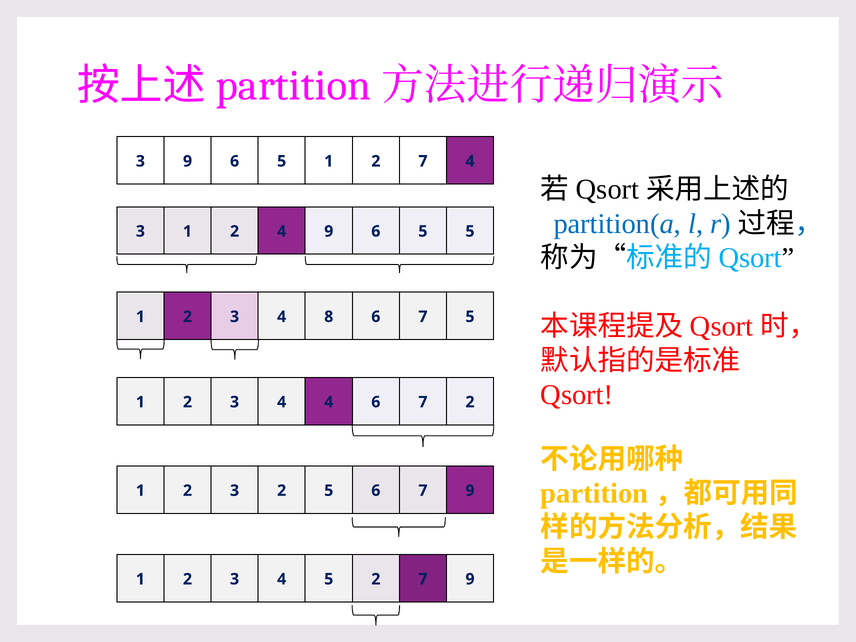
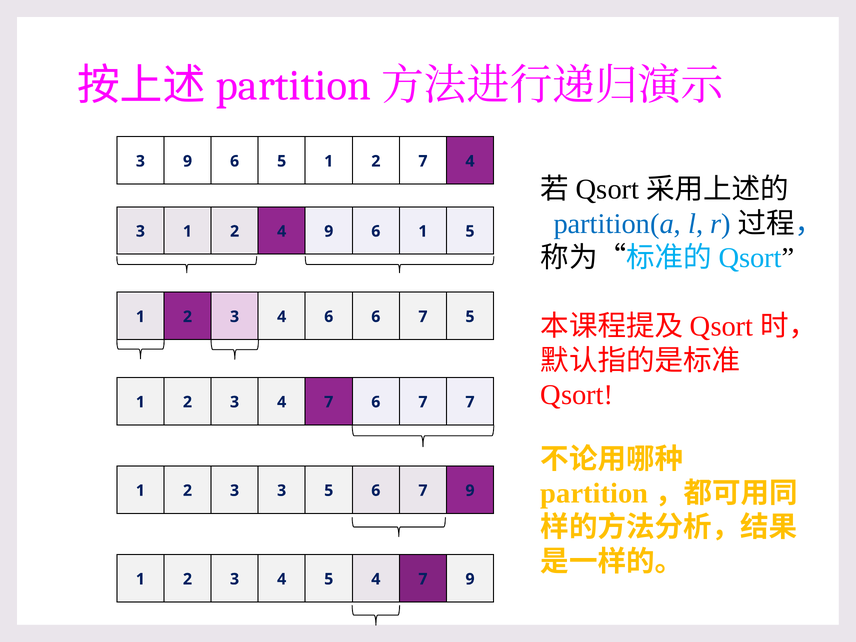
4 9 6 5: 5 -> 1 (423, 231)
4 8: 8 -> 6 (329, 317)
3 4 4: 4 -> 7 (329, 402)
7 2: 2 -> 7 (470, 402)
3 2: 2 -> 3 (282, 491)
5 2: 2 -> 4 (376, 579)
